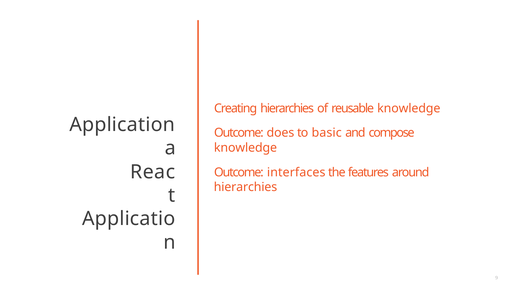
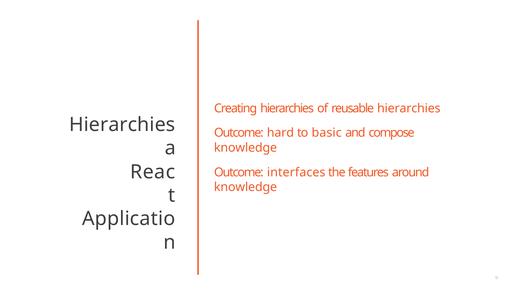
reusable knowledge: knowledge -> hierarchies (409, 108)
Application: Application -> Hierarchies (122, 124)
does: does -> hard (280, 133)
hierarchies: hierarchies -> knowledge (245, 187)
